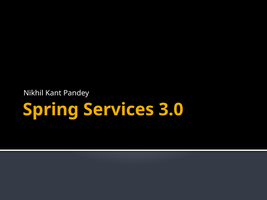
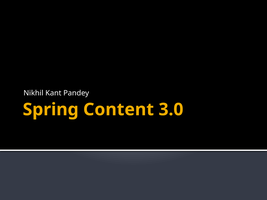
Services: Services -> Content (119, 110)
